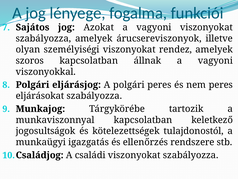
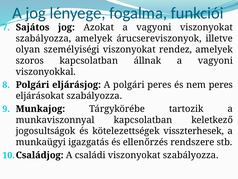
tulajdonostól: tulajdonostól -> visszterhesek (194, 131)
